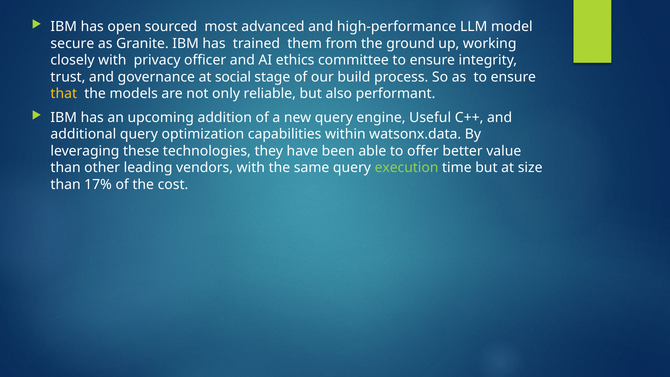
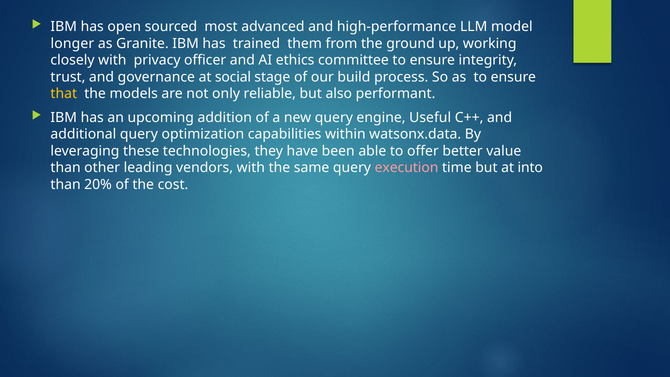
secure: secure -> longer (72, 43)
execution colour: light green -> pink (407, 168)
size: size -> into (530, 168)
17%: 17% -> 20% (98, 184)
